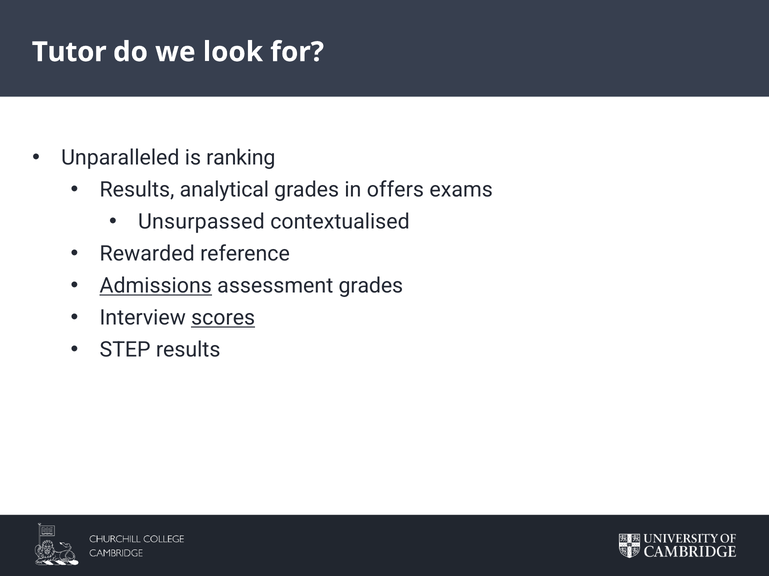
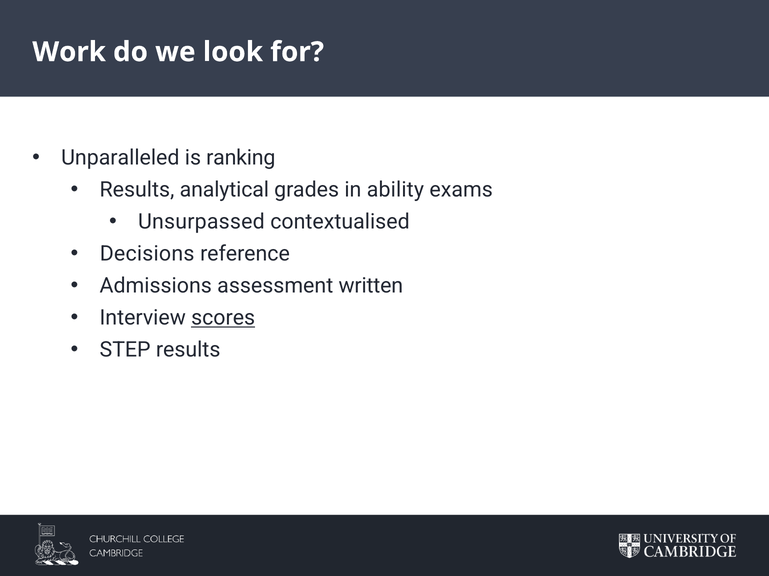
Tutor: Tutor -> Work (69, 52)
offers: offers -> ability (395, 190)
Rewarded: Rewarded -> Decisions (147, 254)
Admissions underline: present -> none (156, 286)
assessment grades: grades -> written (371, 286)
